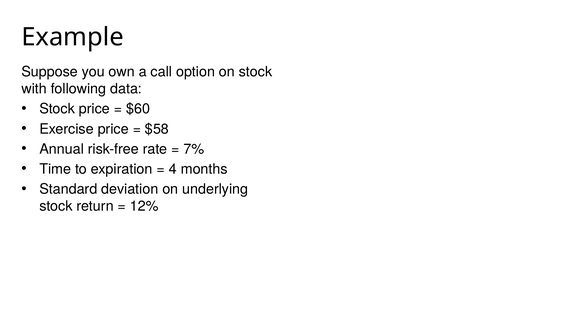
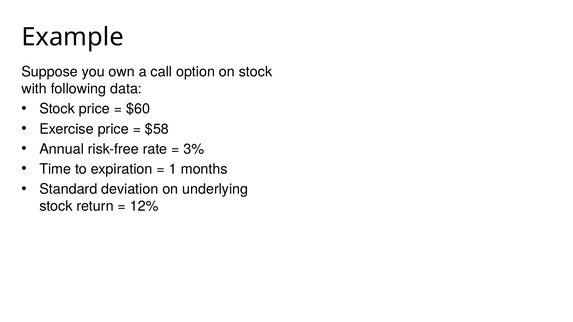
7%: 7% -> 3% (194, 149)
4: 4 -> 1 (173, 169)
